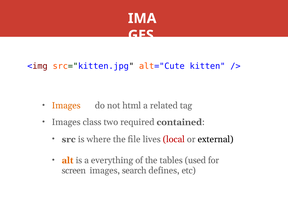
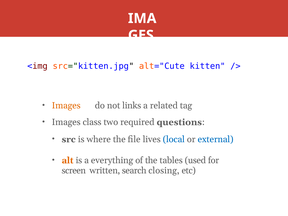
html: html -> links (132, 106)
contained: contained -> questions (179, 122)
local colour: red -> blue (174, 139)
external colour: black -> blue (216, 139)
screen images: images -> written (105, 171)
defines: defines -> closing (164, 171)
